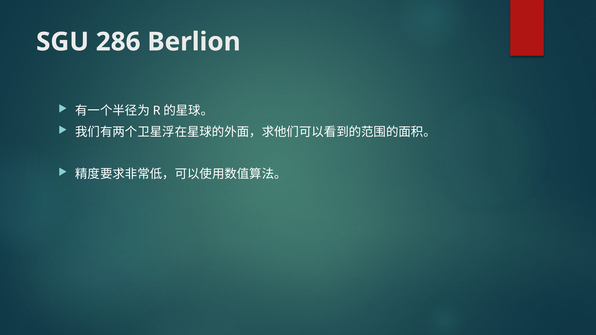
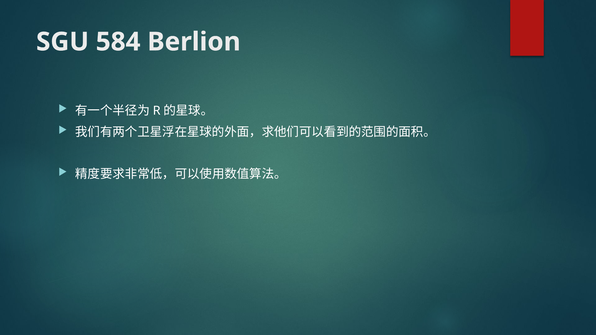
286: 286 -> 584 (118, 42)
